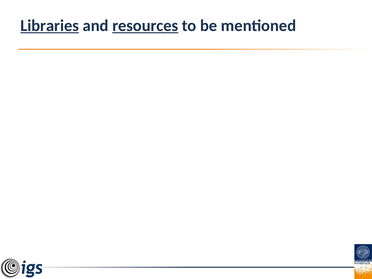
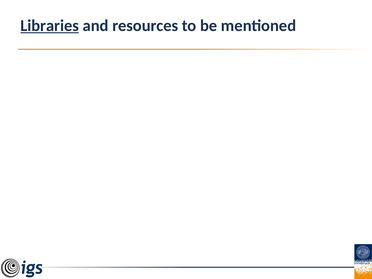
resources underline: present -> none (145, 26)
